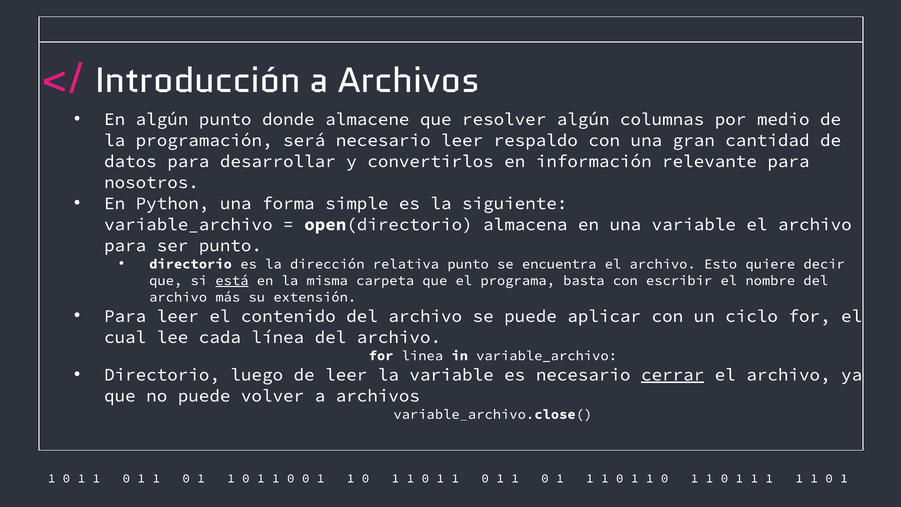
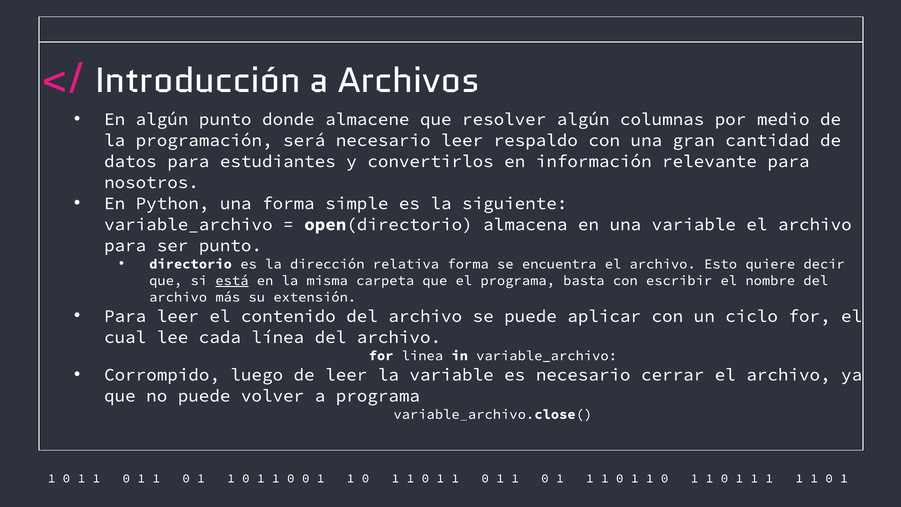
desarrollar: desarrollar -> estudiantes (278, 161)
relativa punto: punto -> forma (468, 264)
Directorio: Directorio -> Corrompido (162, 375)
cerrar underline: present -> none (673, 375)
volver a archivos: archivos -> programa (378, 396)
